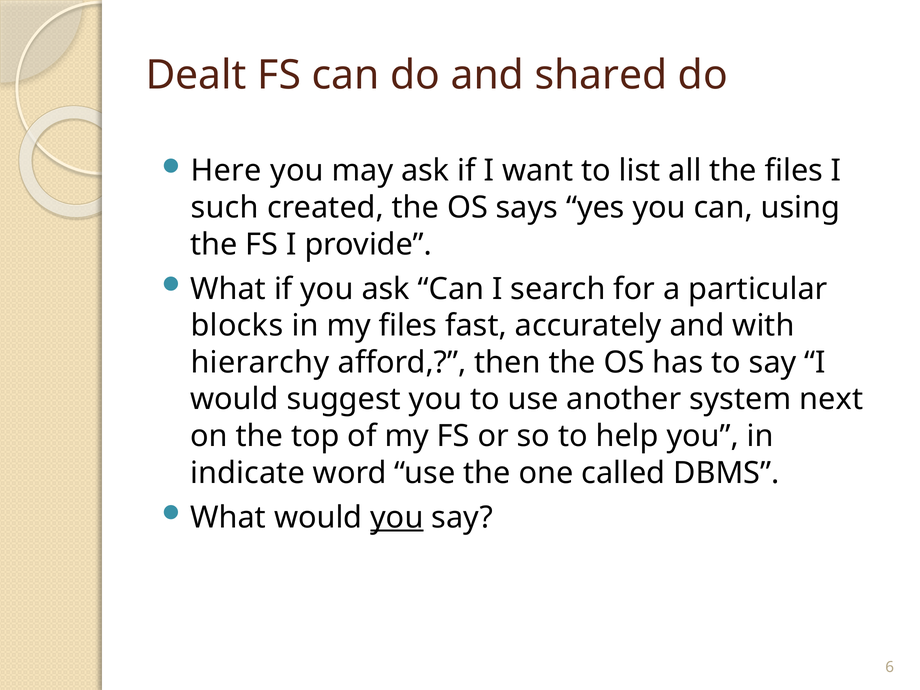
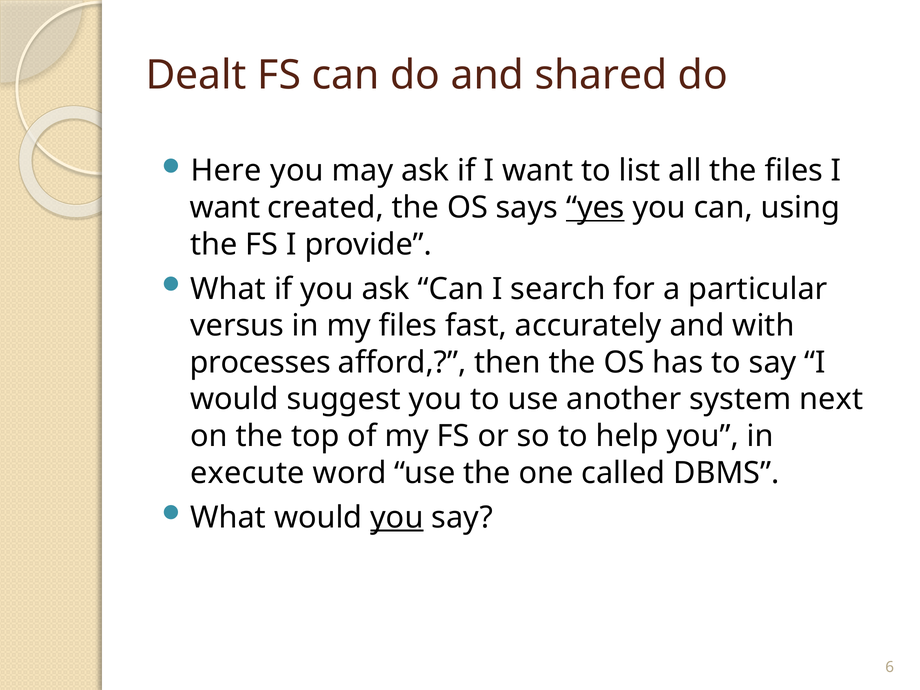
such: such -> want (225, 208)
yes underline: none -> present (595, 208)
blocks: blocks -> versus (237, 326)
hierarchy: hierarchy -> processes (260, 363)
indicate: indicate -> execute (247, 473)
